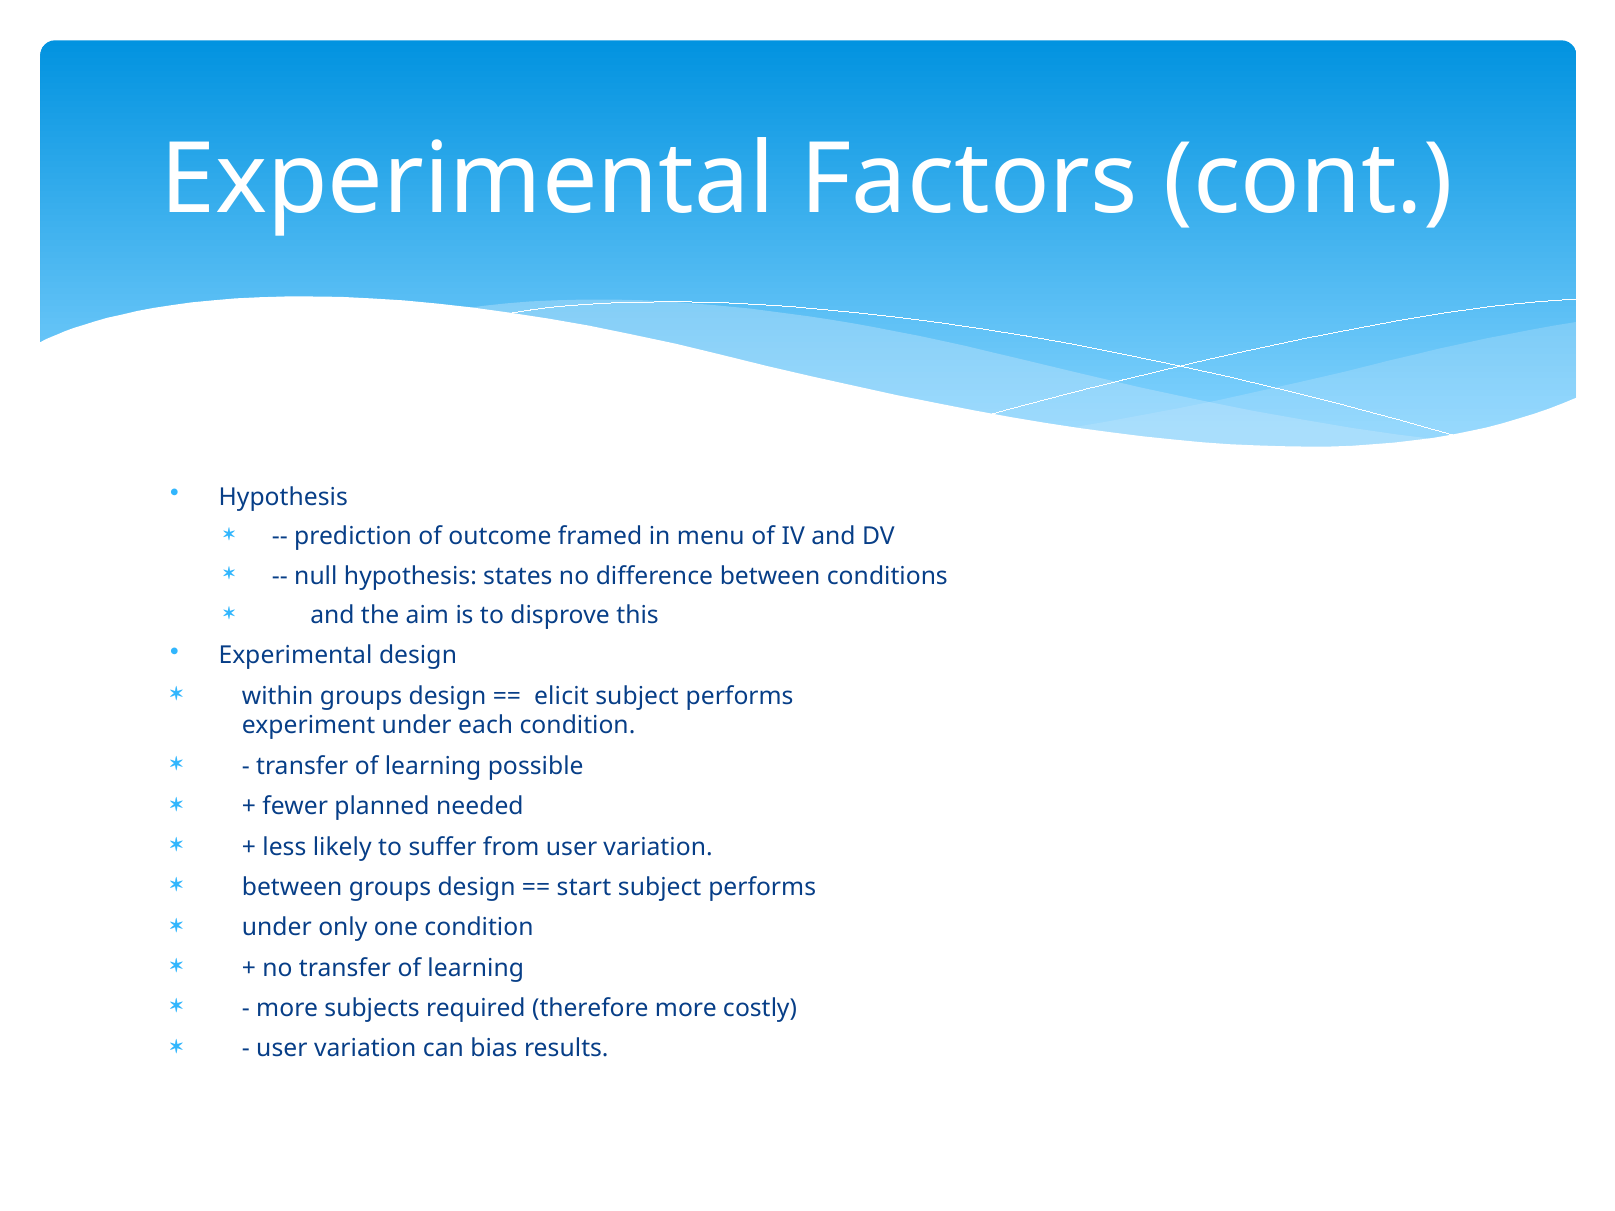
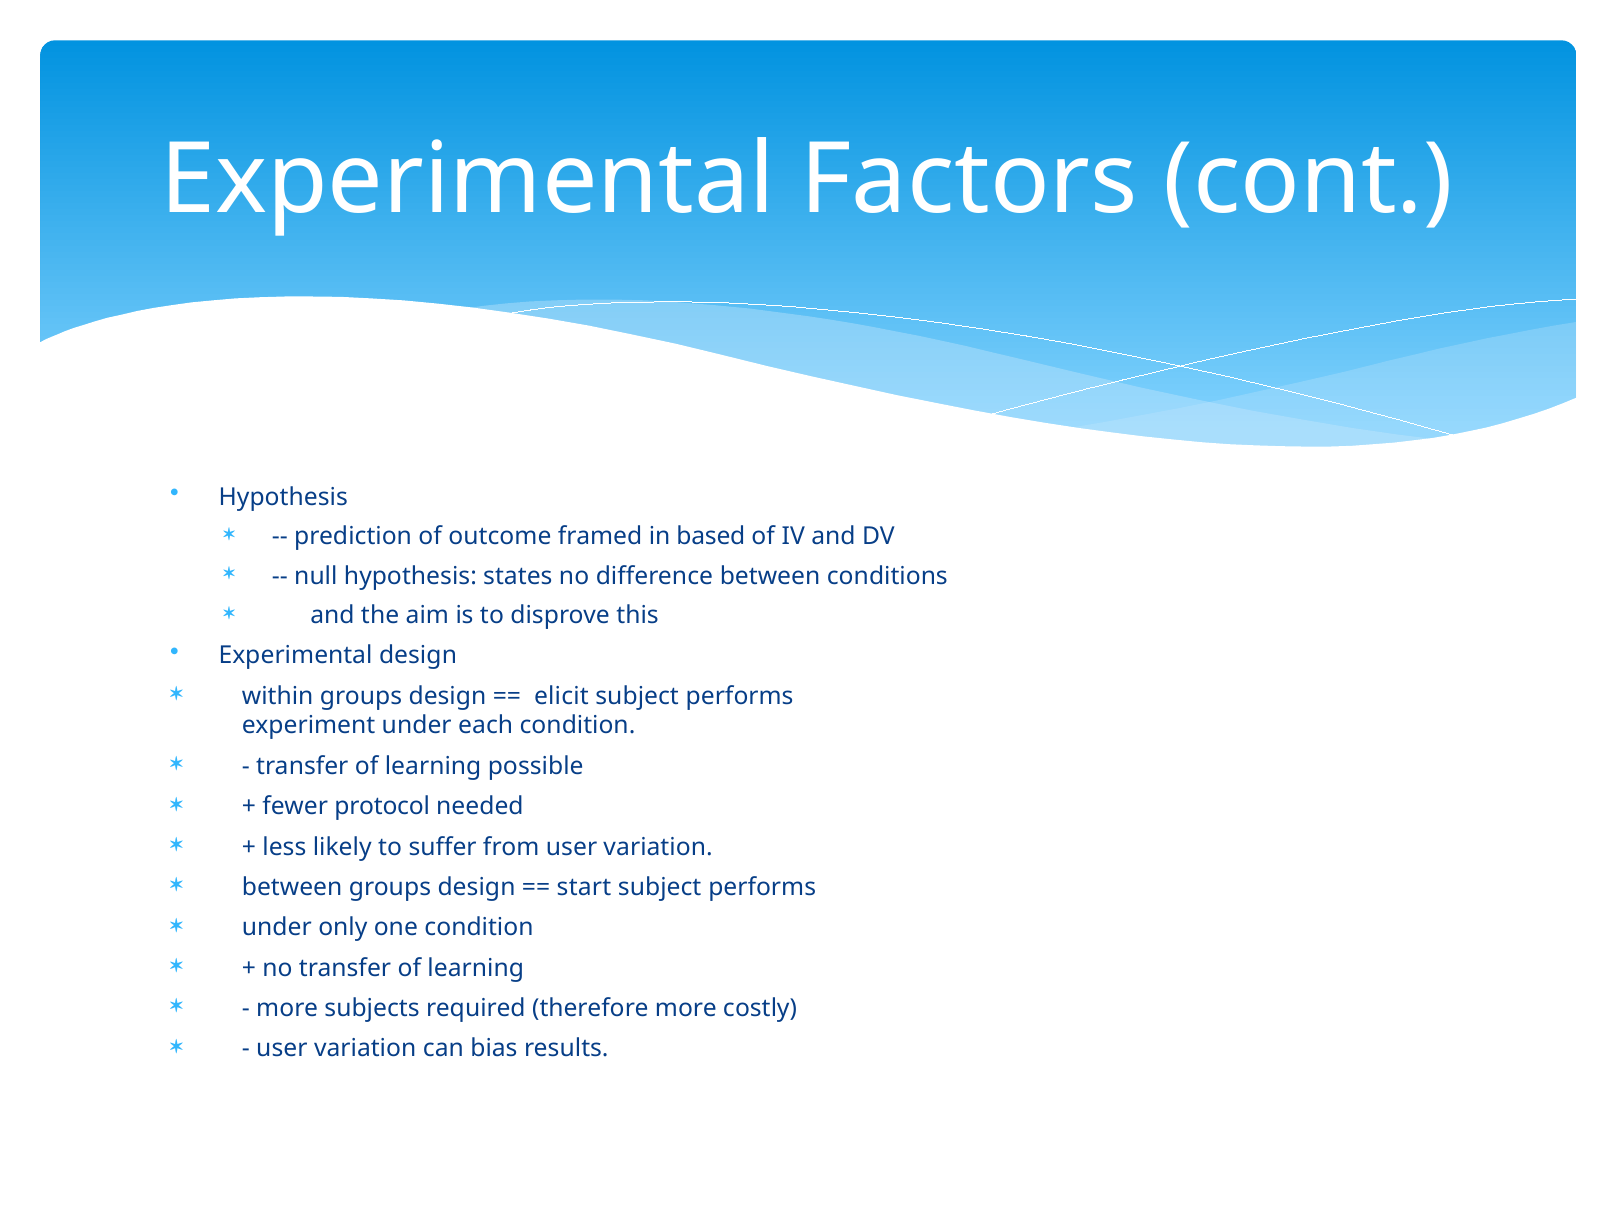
menu: menu -> based (711, 537)
planned: planned -> protocol (382, 807)
